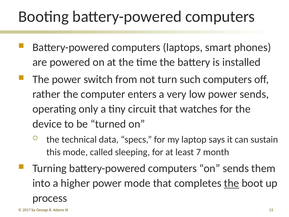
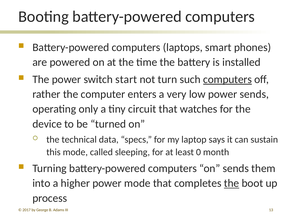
from: from -> start (126, 79)
computers underline: none -> present (227, 79)
7: 7 -> 0 (198, 152)
